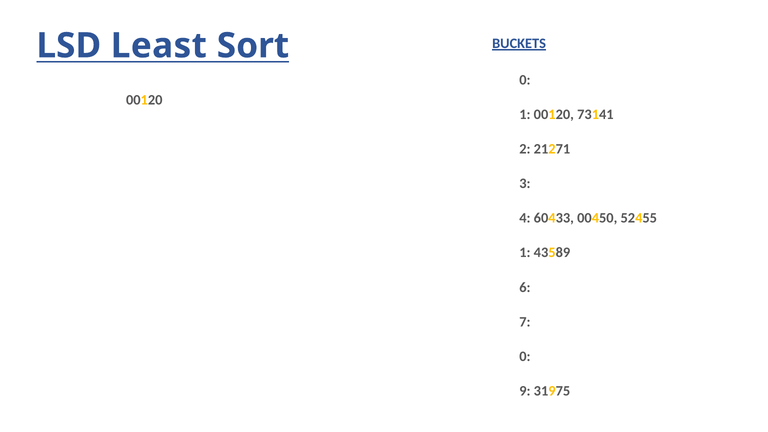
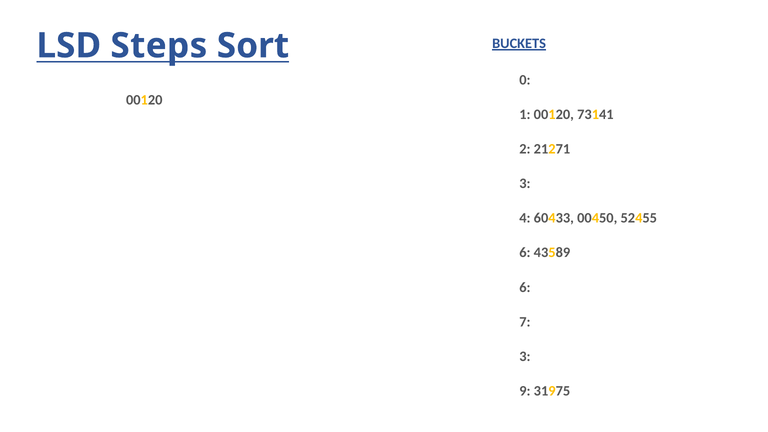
Least: Least -> Steps (159, 46)
1: 1 -> 6 (525, 253)
0: 0 -> 3 (525, 356)
